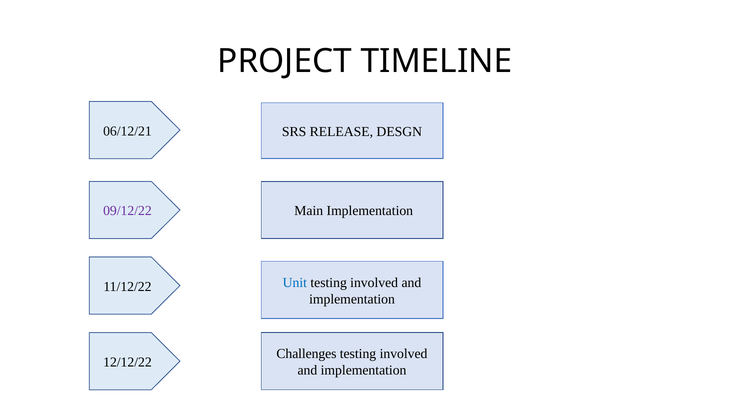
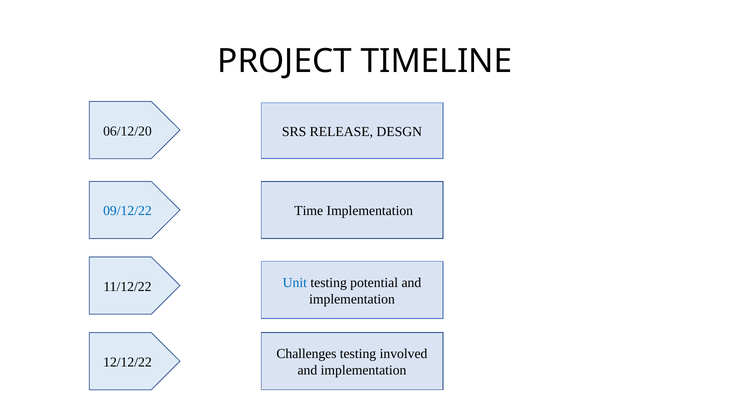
06/12/21: 06/12/21 -> 06/12/20 (127, 131)
09/12/22 colour: purple -> blue (127, 211)
Main: Main -> Time (309, 211)
involved: involved -> potential (374, 283)
